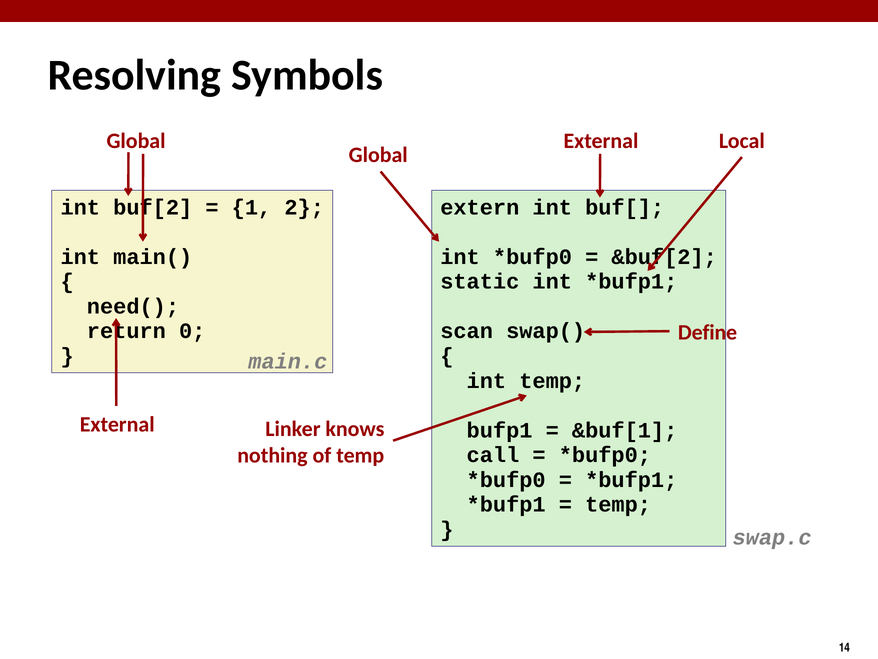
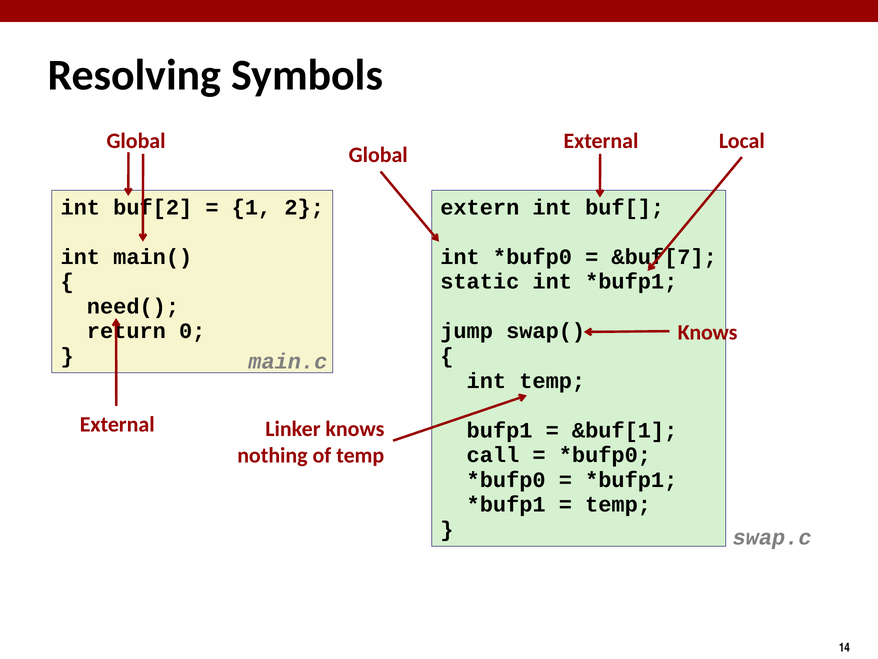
&buf[2: &buf[2 -> &buf[7 (664, 257)
scan: scan -> jump (467, 331)
Define: Define -> Knows (708, 332)
